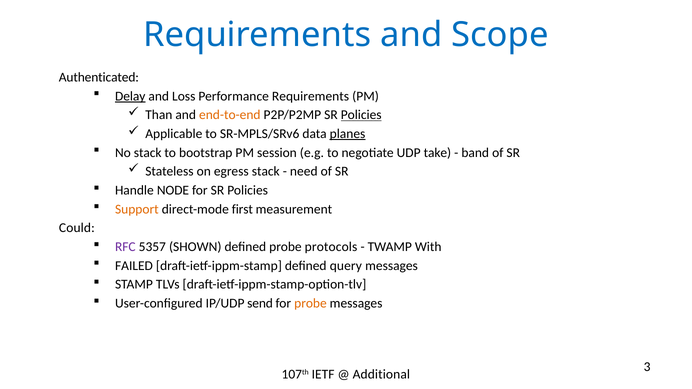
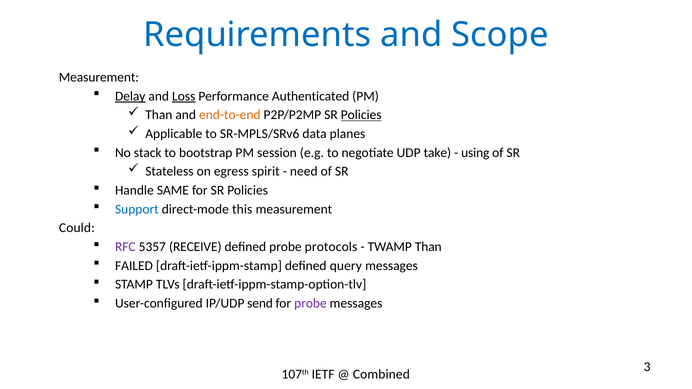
Authenticated: Authenticated -> Measurement (99, 77)
Loss underline: none -> present (184, 96)
Performance Requirements: Requirements -> Authenticated (311, 96)
planes underline: present -> none (348, 134)
band: band -> using (475, 153)
egress stack: stack -> spirit (266, 172)
NODE: NODE -> SAME (173, 190)
Support colour: orange -> blue (137, 209)
first: first -> this (242, 209)
SHOWN: SHOWN -> RECEIVE (195, 247)
TWAMP With: With -> Than (428, 247)
probe colour: orange -> purple (310, 304)
Additional: Additional -> Combined (381, 375)
